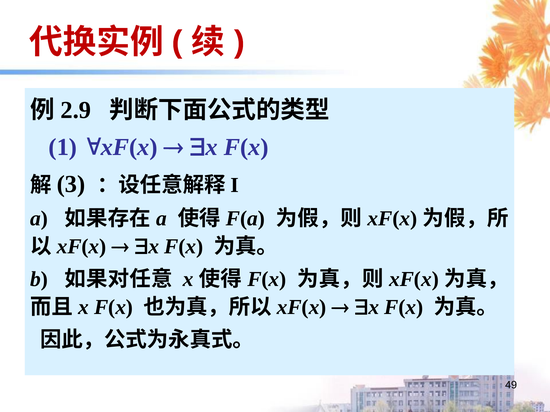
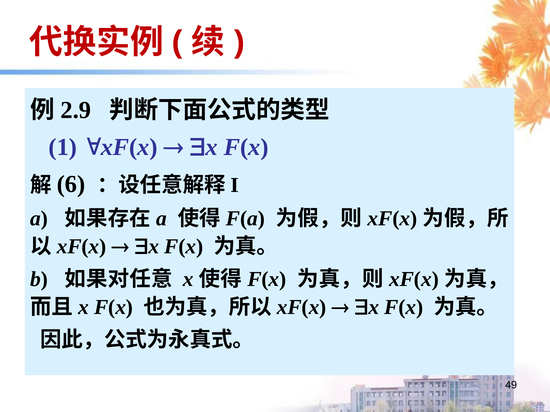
3: 3 -> 6 (71, 184)
